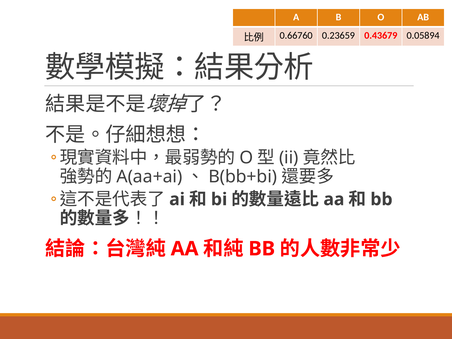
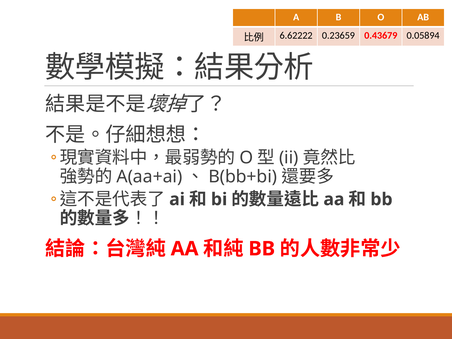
0.66760: 0.66760 -> 6.62222 (296, 35)
